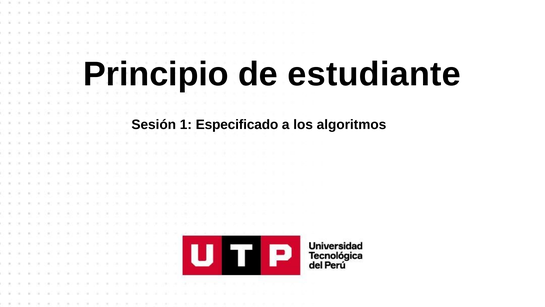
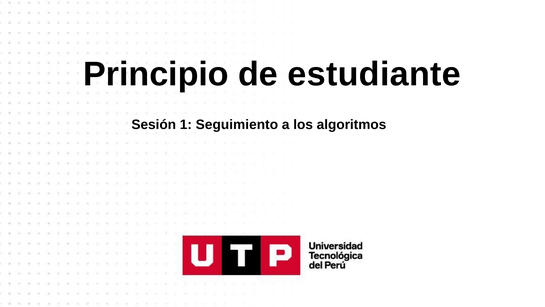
Especificado: Especificado -> Seguimiento (237, 124)
